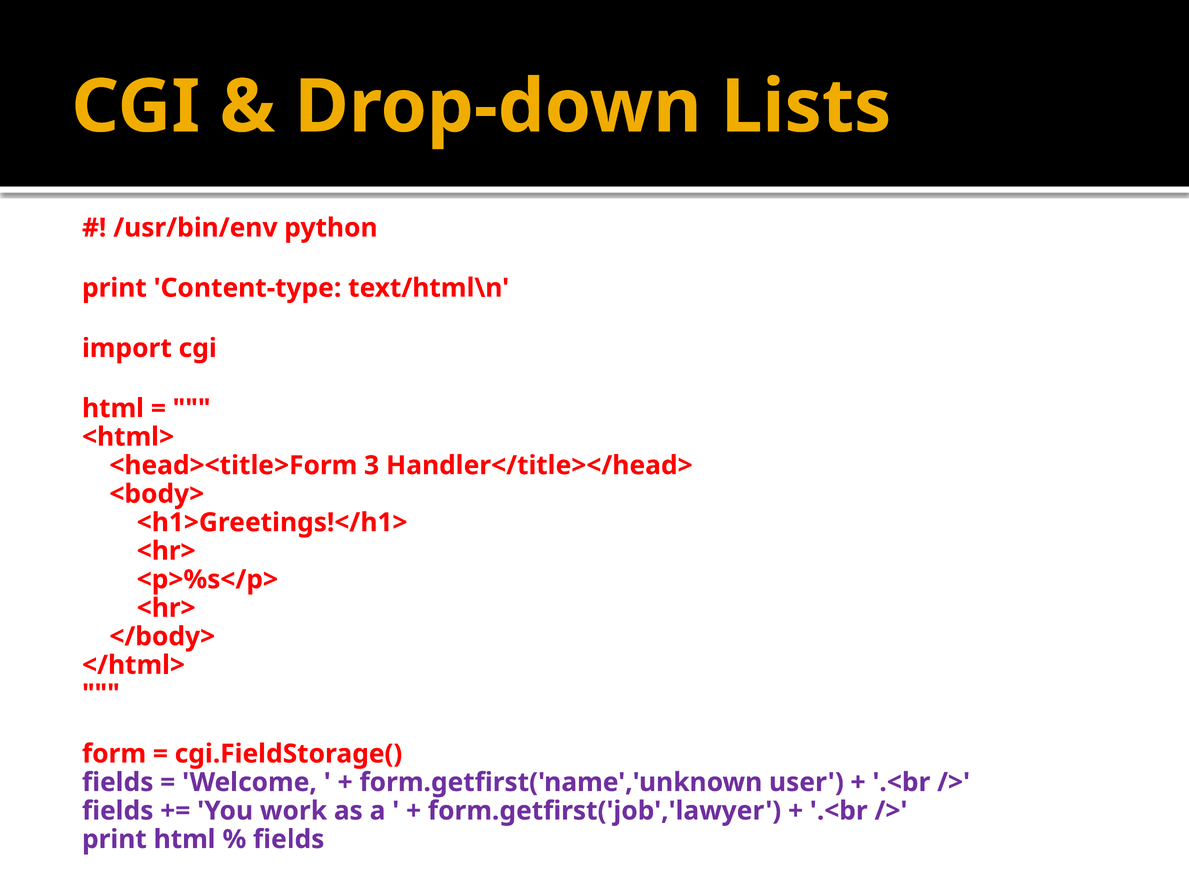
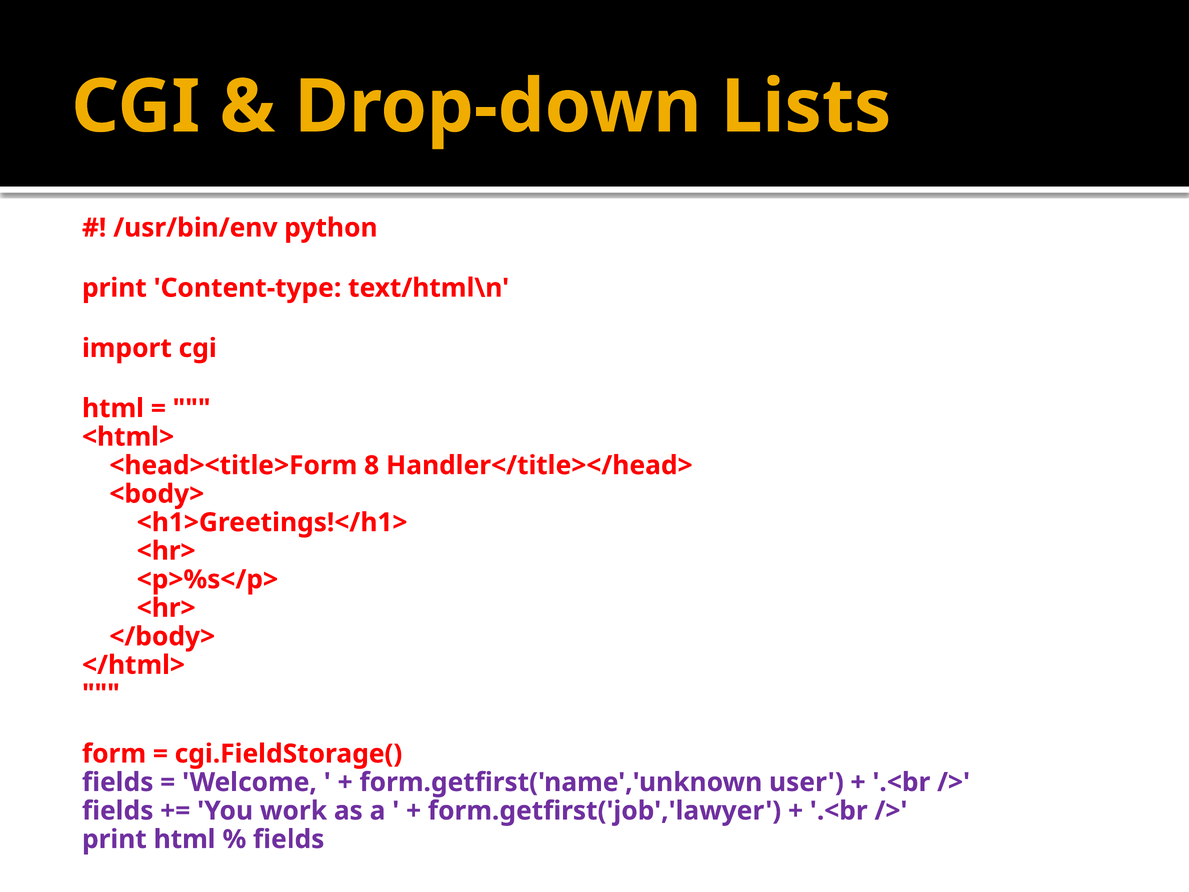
3: 3 -> 8 (372, 465)
